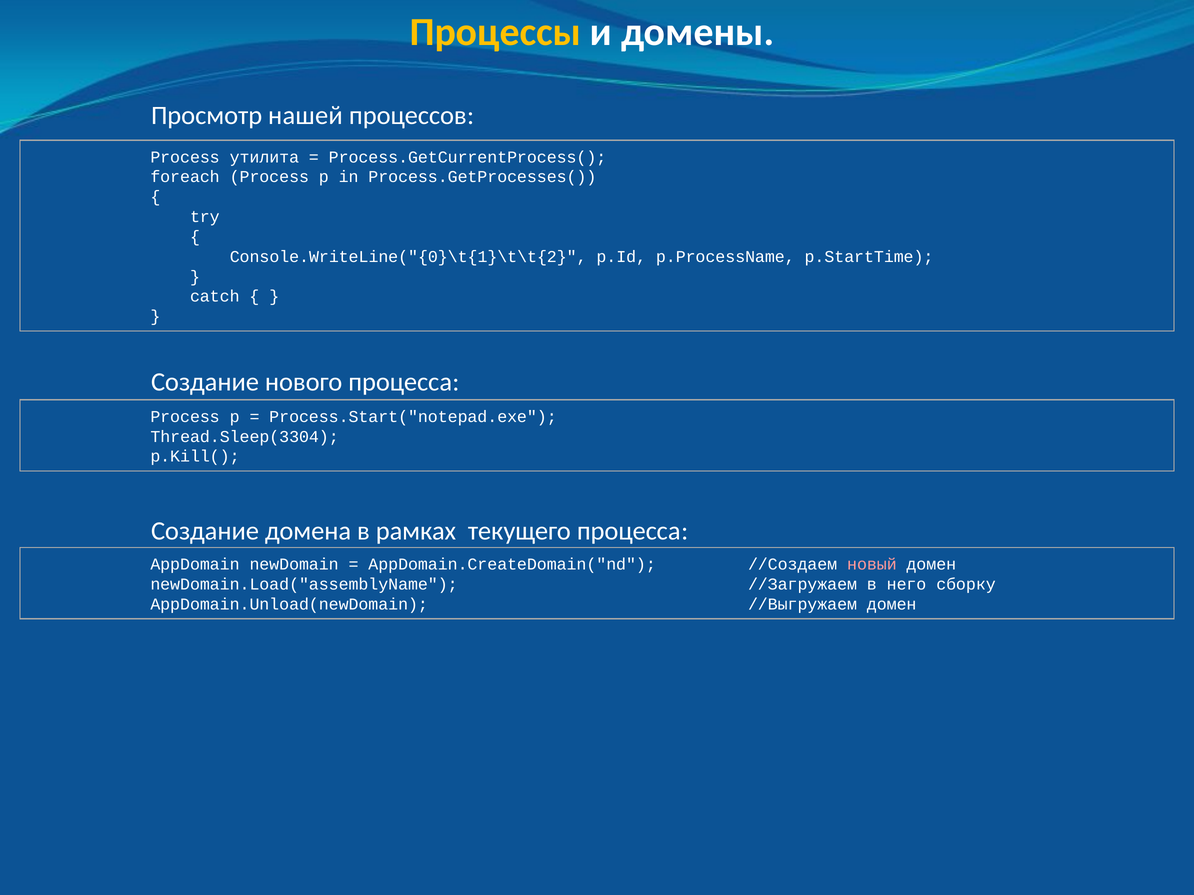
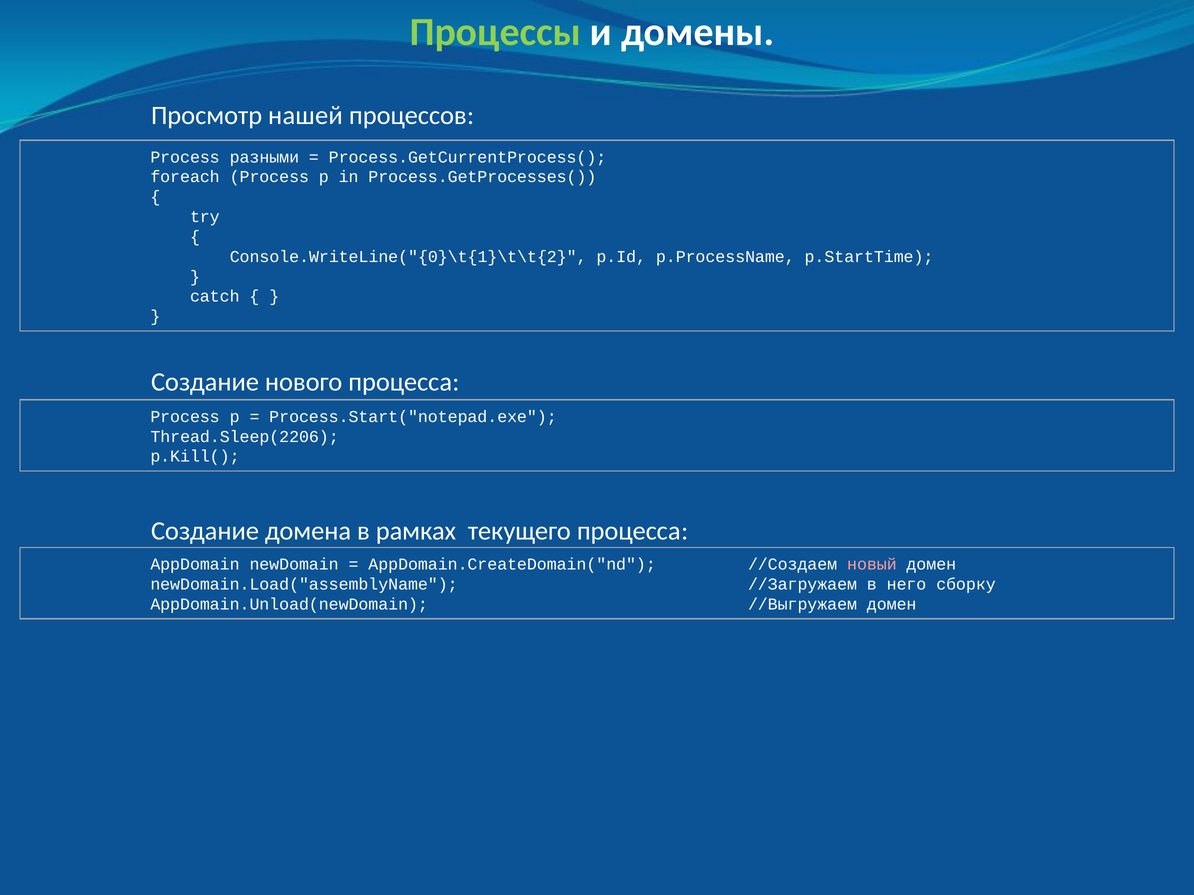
Процессы colour: yellow -> light green (495, 32)
утилита: утилита -> разными (264, 157)
Thread.Sleep(3304: Thread.Sleep(3304 -> Thread.Sleep(2206 (245, 437)
